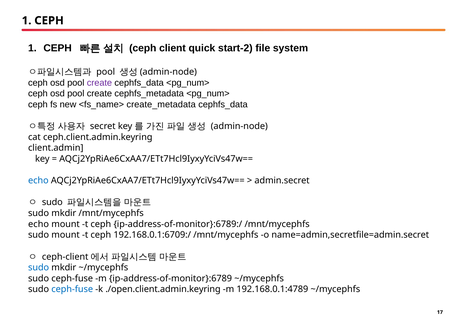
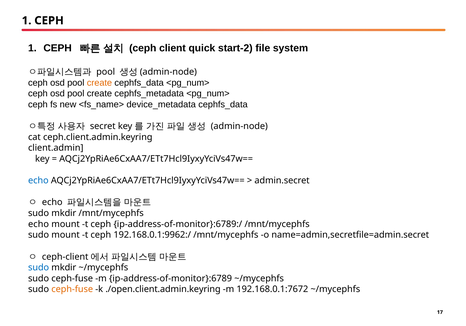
create colour: purple -> orange (99, 83)
create_metadata: create_metadata -> device_metadata (161, 105)
ㅇ sudo: sudo -> echo (52, 202)
192.168.0.1:6709:/: 192.168.0.1:6709:/ -> 192.168.0.1:9962:/ (152, 235)
ceph-fuse colour: blue -> orange (72, 289)
192.168.0.1:4789: 192.168.0.1:4789 -> 192.168.0.1:7672 (272, 289)
